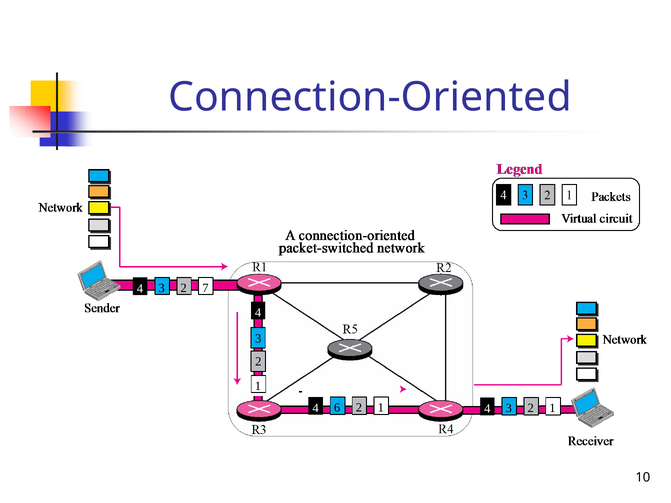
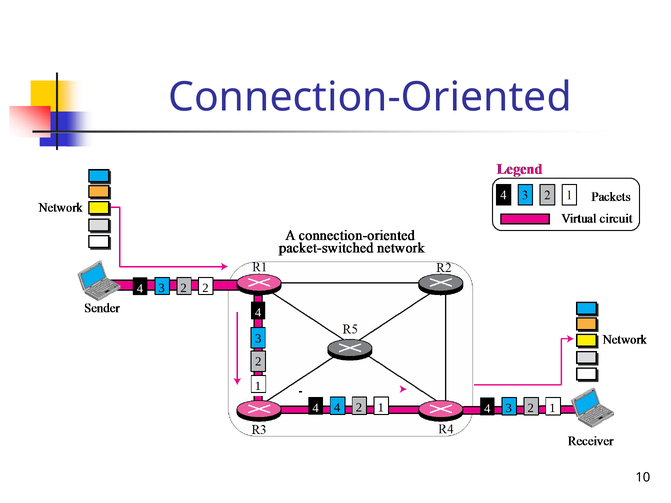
2 7: 7 -> 2 (205, 288)
4 6: 6 -> 4 (337, 408)
